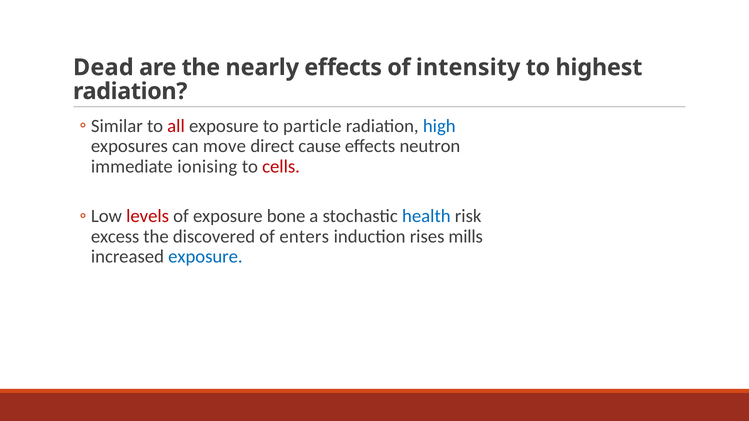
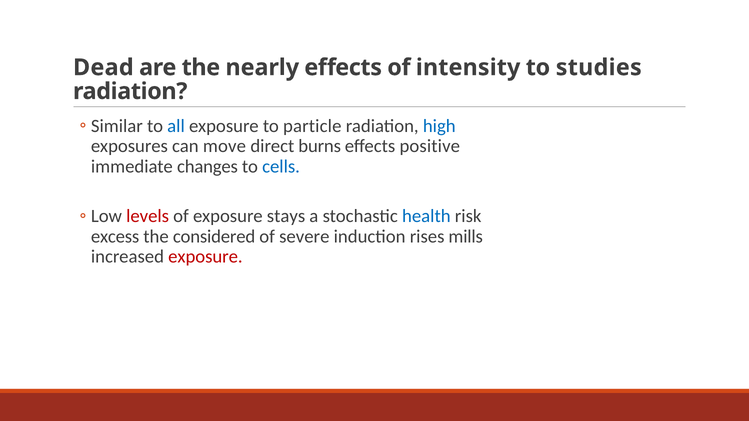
highest: highest -> studies (599, 68)
all colour: red -> blue (176, 126)
cause: cause -> burns (320, 146)
neutron: neutron -> positive (430, 146)
ionising: ionising -> changes (207, 167)
cells colour: red -> blue (281, 167)
bone: bone -> stays (286, 216)
discovered: discovered -> considered (214, 237)
enters: enters -> severe (304, 237)
exposure colour: blue -> red (205, 257)
